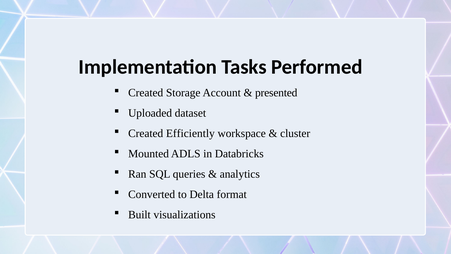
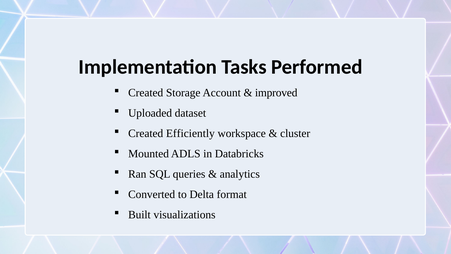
presented: presented -> improved (276, 93)
